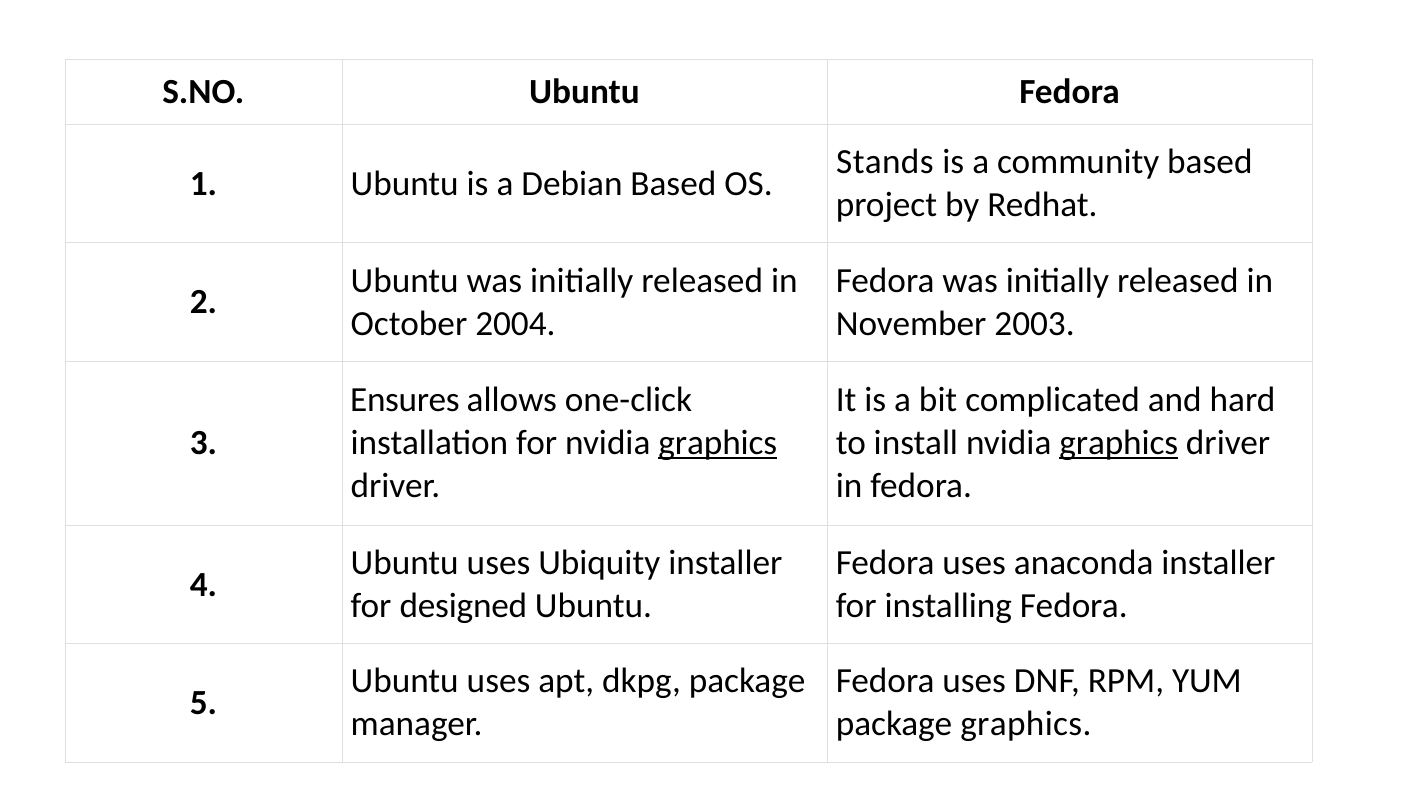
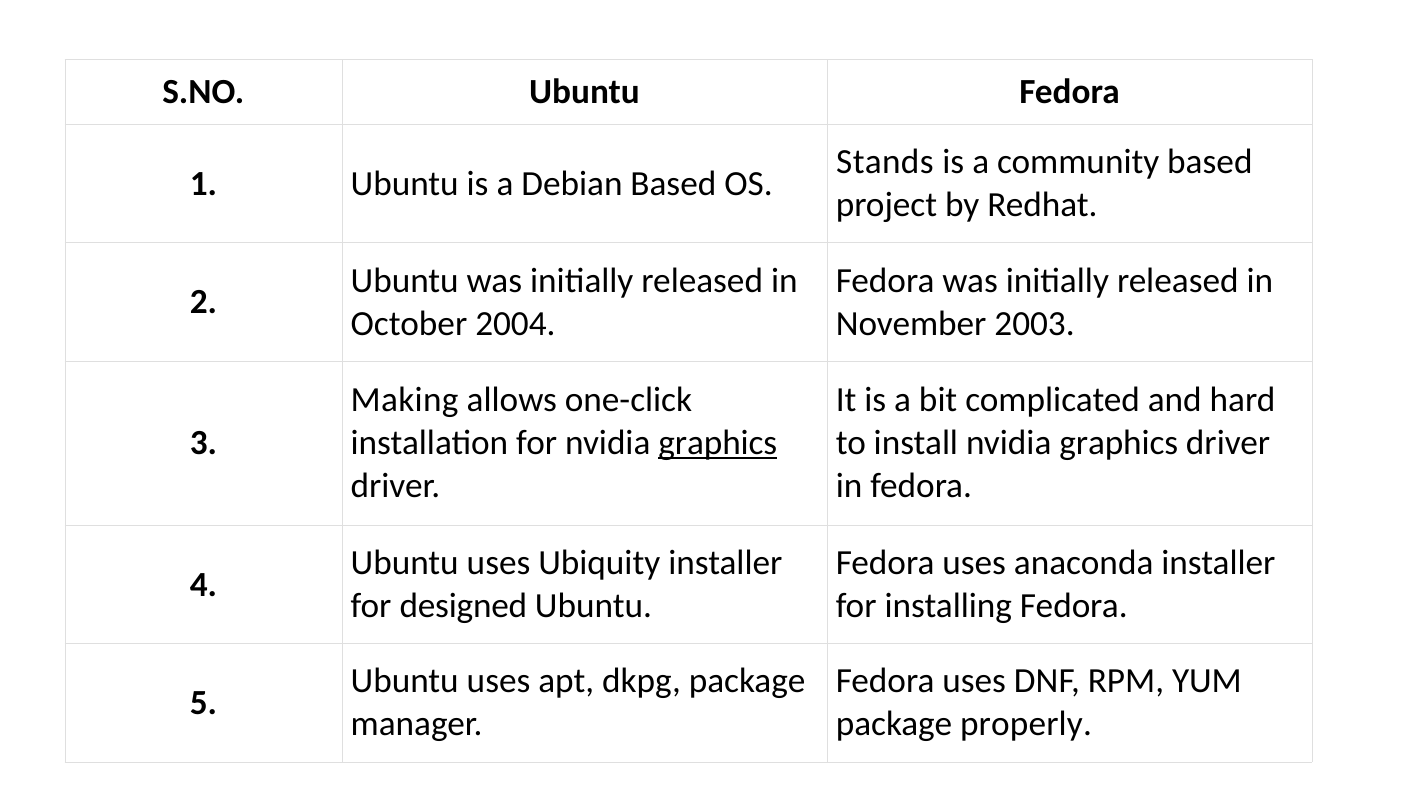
Ensures: Ensures -> Making (405, 400)
graphics underline: present -> none (1119, 443)
package graphics: graphics -> properly (1026, 724)
